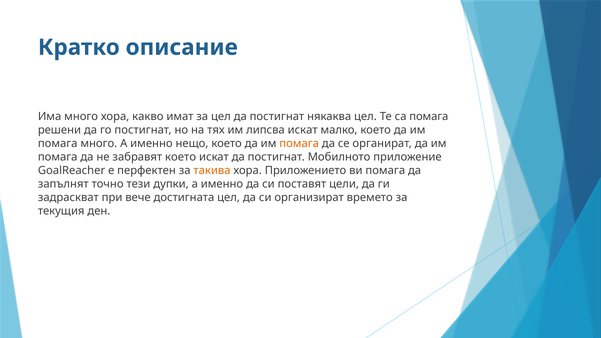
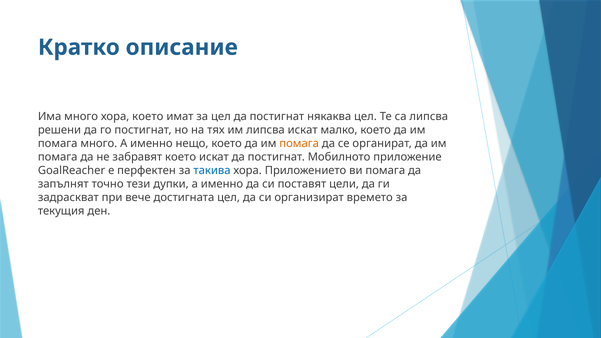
хора какво: какво -> което (148, 116)
са помага: помага -> липсва (429, 116)
такива colour: orange -> blue (212, 170)
